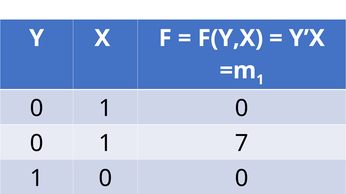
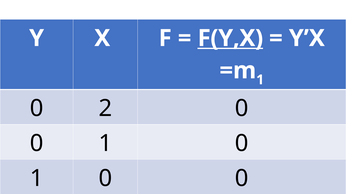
F(Y,X underline: none -> present (230, 38)
1: 1 -> 2 (105, 109)
7: 7 -> 0 (242, 144)
